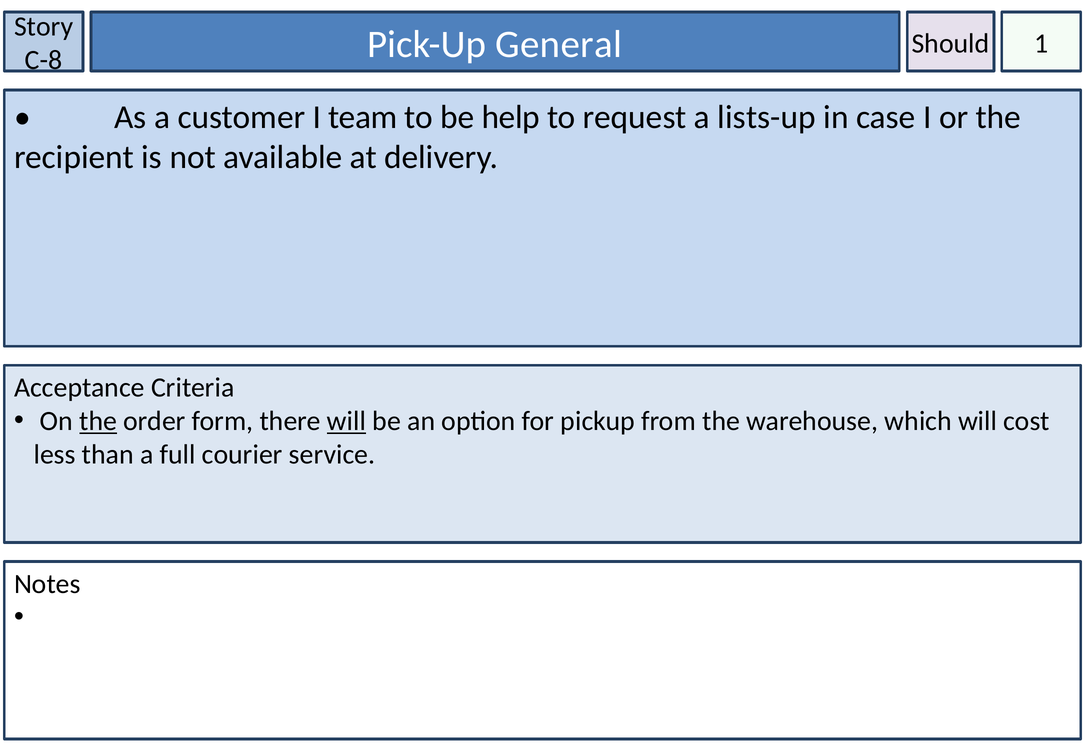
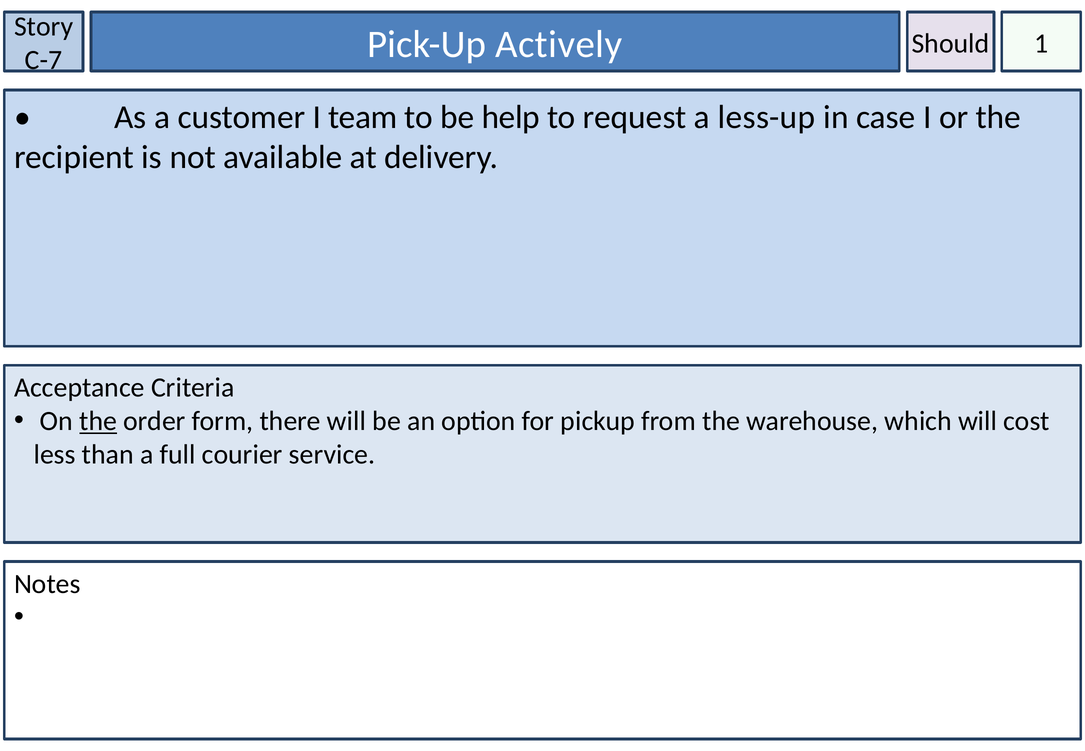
C-8: C-8 -> C-7 (44, 60)
General: General -> Actively (559, 44)
lists-up: lists-up -> less-up (767, 117)
will underline: present -> none (347, 421)
